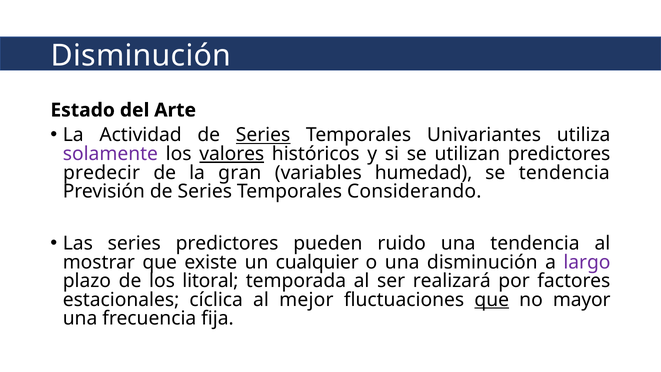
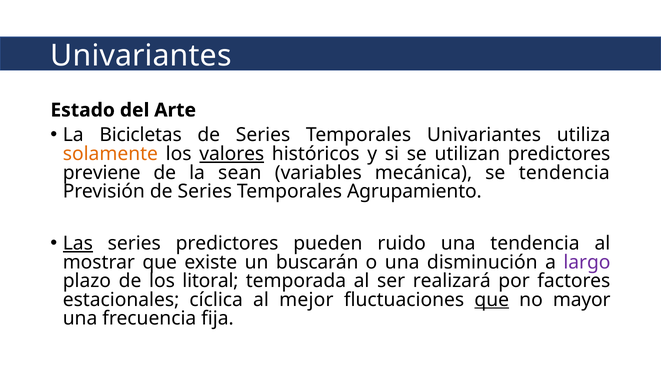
Disminución: Disminución -> Univariantes (141, 56)
Actividad: Actividad -> Bicicletas (141, 135)
Series underline: present -> none (263, 135)
solamente colour: purple -> orange (110, 154)
predecir: predecir -> previene (102, 173)
gran: gran -> sean (240, 173)
humedad: humedad -> mecánica (423, 173)
Considerando: Considerando -> Agrupamiento (414, 191)
Las underline: none -> present (78, 243)
cualquier: cualquier -> buscarán (317, 262)
